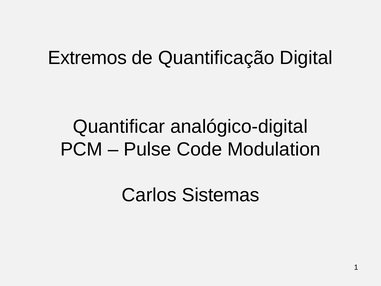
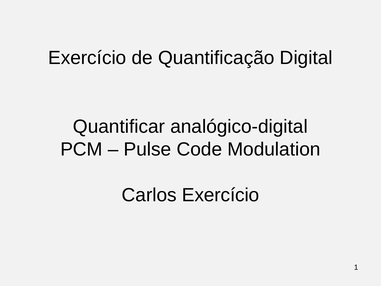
Extremos: Extremos -> Exercício (87, 58)
Carlos Sistemas: Sistemas -> Exercício (221, 195)
